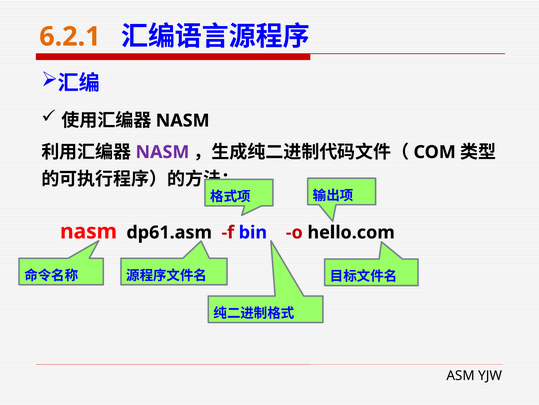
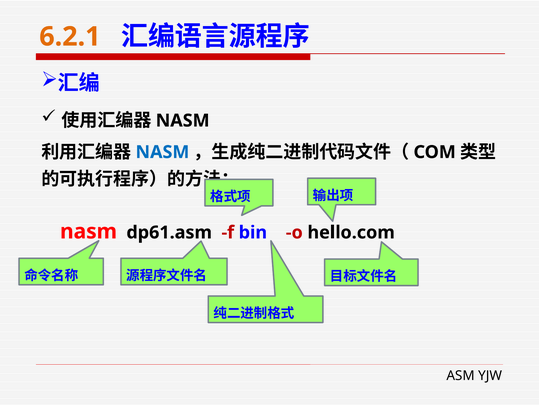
NASM colour: purple -> blue (162, 152)
